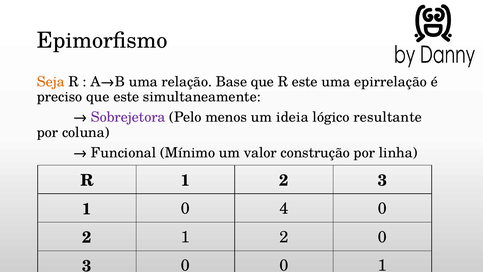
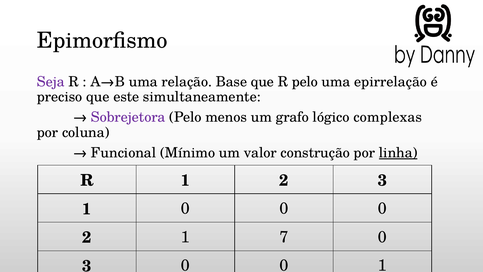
Seja colour: orange -> purple (51, 82)
R este: este -> pelo (305, 82)
ideia: ideia -> grafo (292, 117)
resultante: resultante -> complexas (388, 117)
linha underline: none -> present (398, 153)
1 0 4: 4 -> 0 (284, 208)
2 1 2: 2 -> 7 (284, 237)
